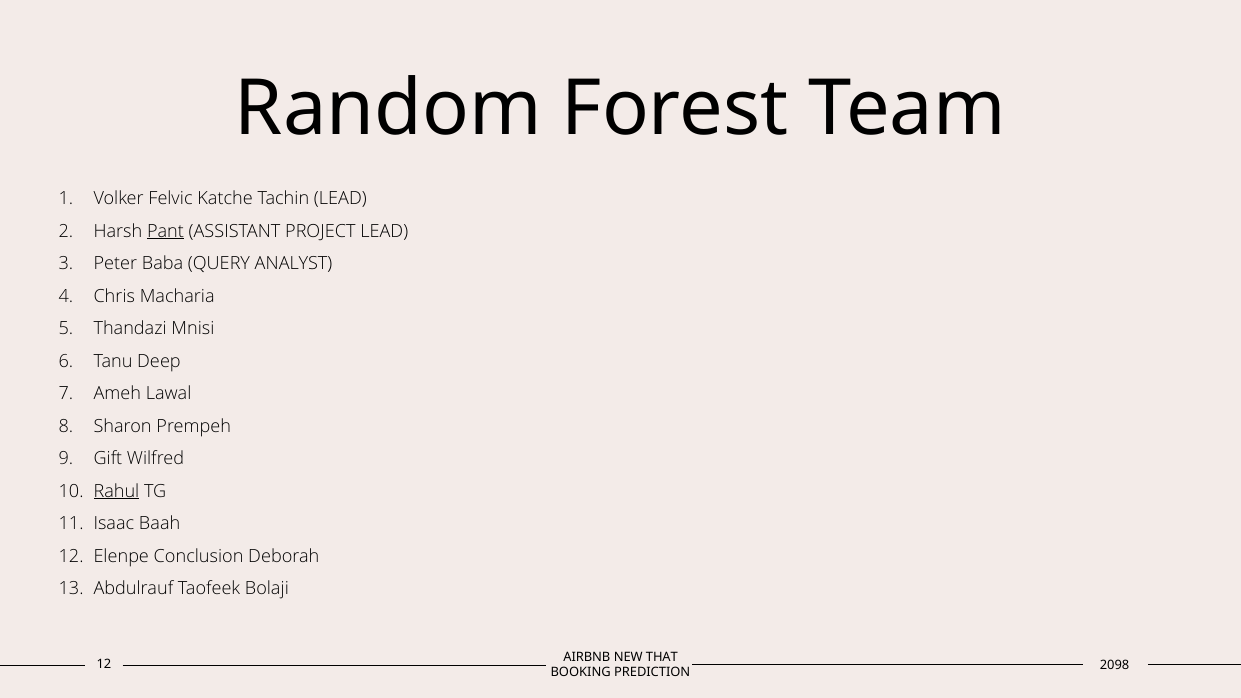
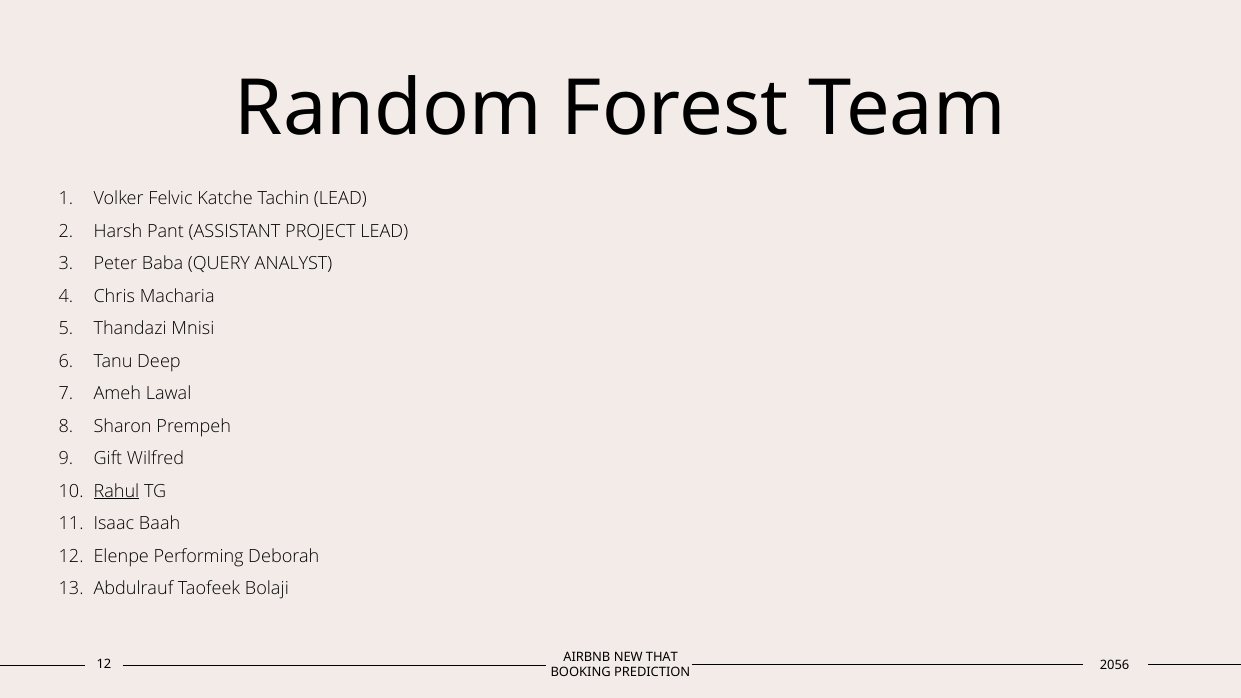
Pant underline: present -> none (166, 231)
Conclusion: Conclusion -> Performing (199, 556)
2098: 2098 -> 2056 (1115, 665)
